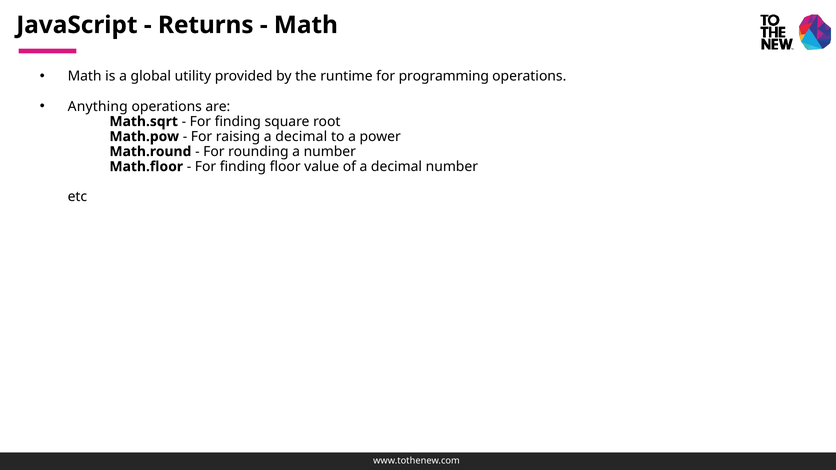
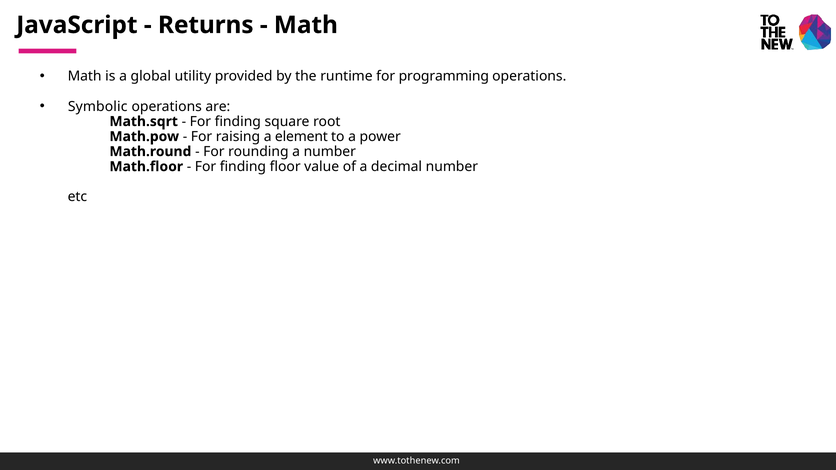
Anything: Anything -> Symbolic (98, 106)
raising a decimal: decimal -> element (301, 137)
